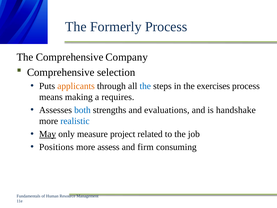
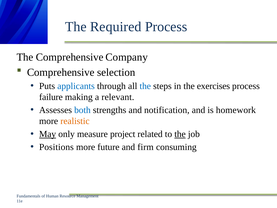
Formerly: Formerly -> Required (116, 27)
applicants colour: orange -> blue (76, 86)
means: means -> failure (51, 97)
requires: requires -> relevant (118, 97)
evaluations: evaluations -> notification (167, 110)
handshake: handshake -> homework (236, 110)
realistic colour: blue -> orange (75, 121)
the underline: none -> present (180, 134)
assess: assess -> future (108, 147)
